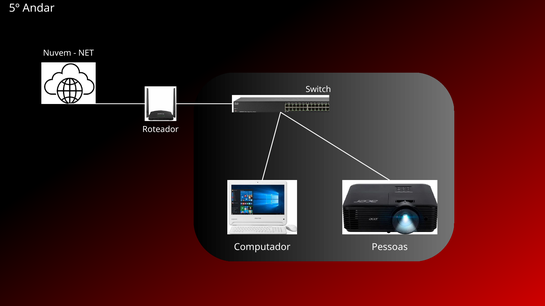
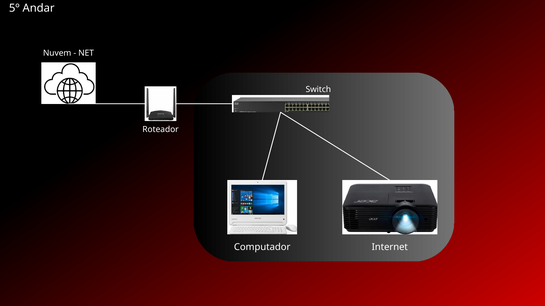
Pessoas: Pessoas -> Internet (390, 247)
